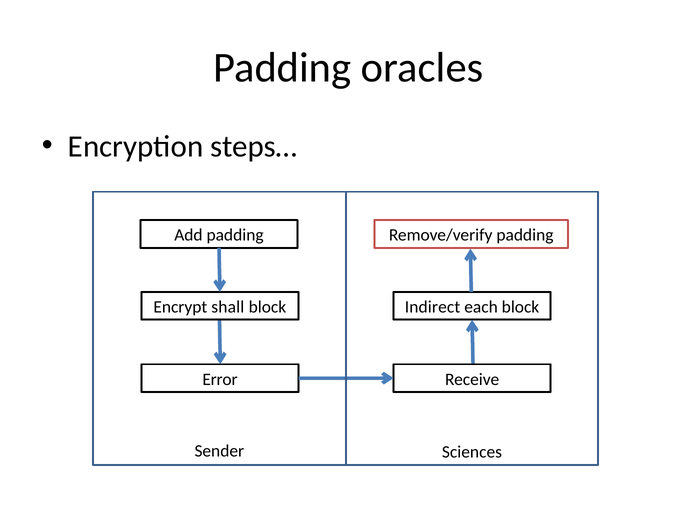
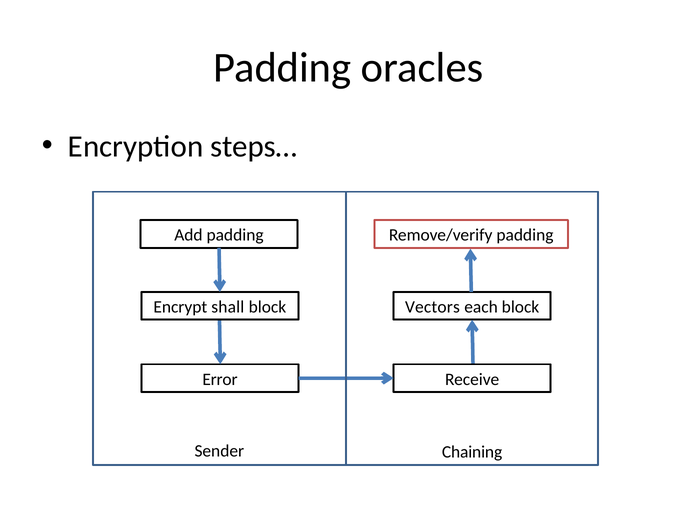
Indirect: Indirect -> Vectors (432, 307)
Sciences: Sciences -> Chaining (472, 452)
